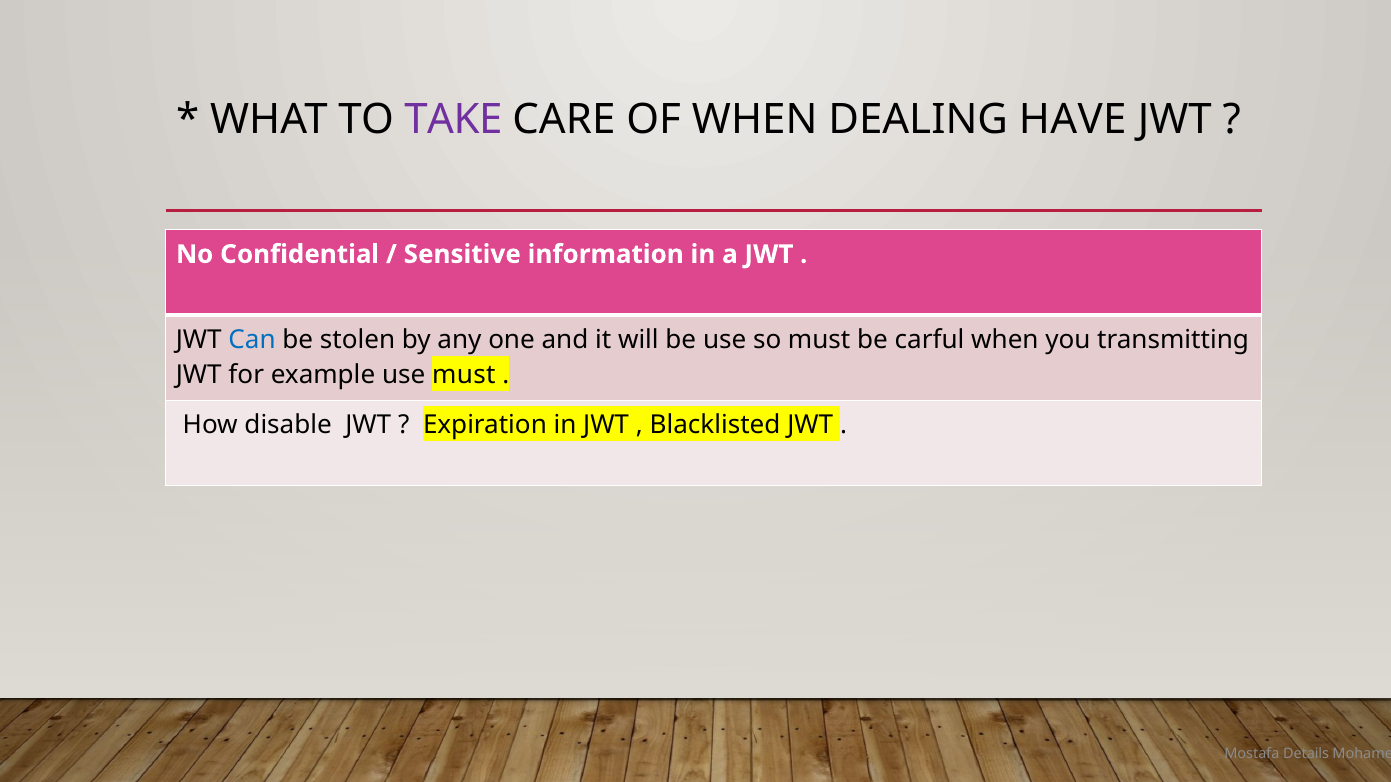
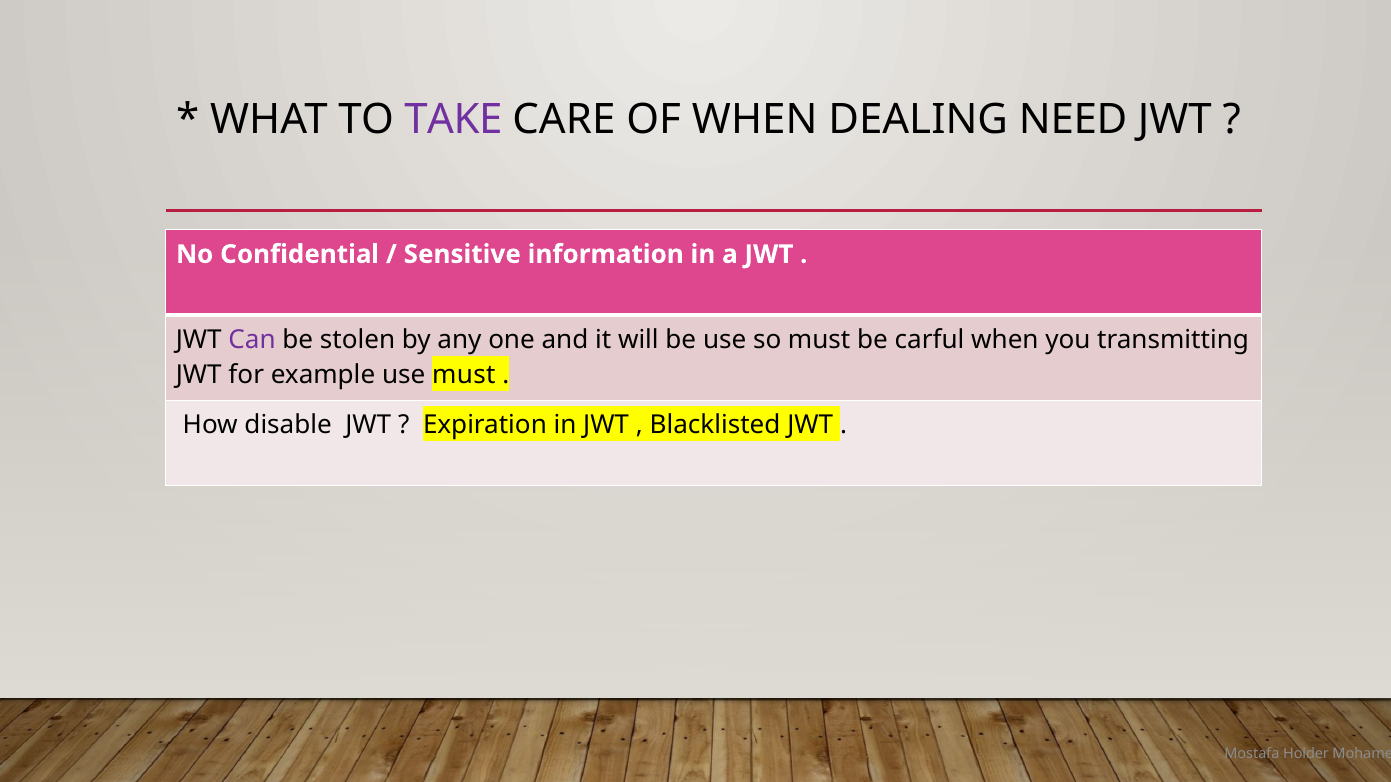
HAVE: HAVE -> NEED (1073, 119)
Can colour: blue -> purple (252, 340)
Details: Details -> Holder (1306, 754)
